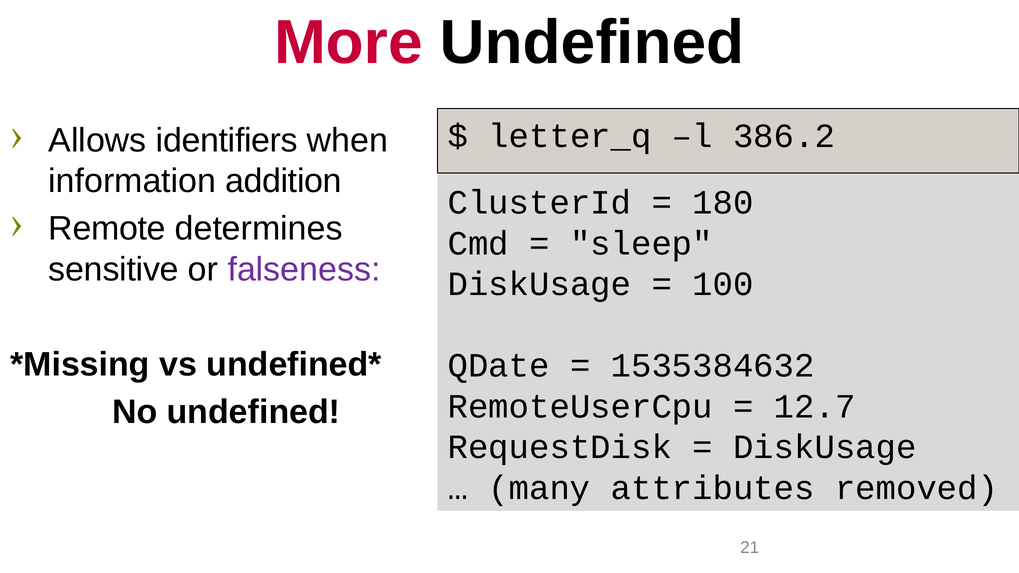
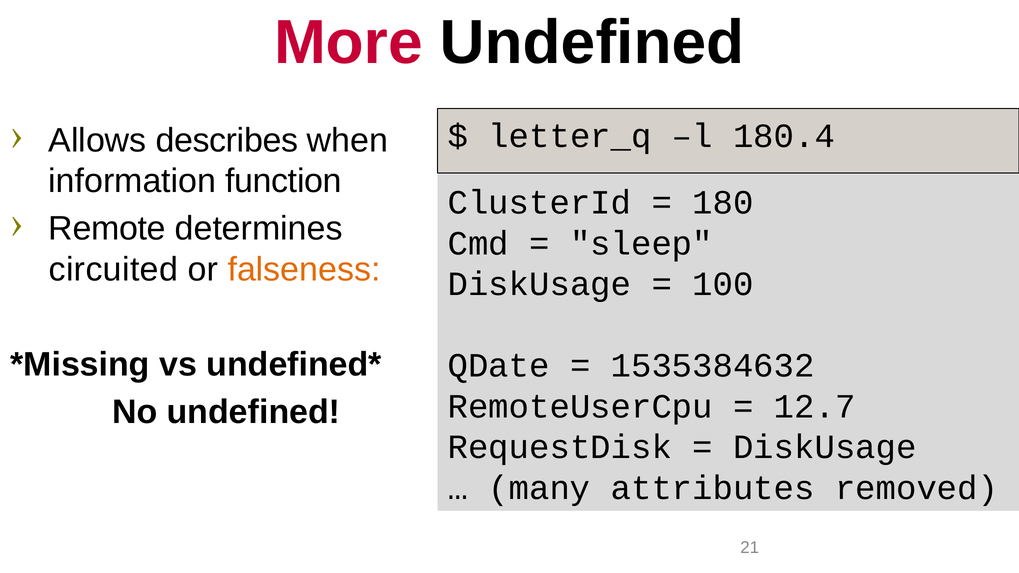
identifiers: identifiers -> describes (227, 140)
386.2: 386.2 -> 180.4 (784, 136)
addition: addition -> function (283, 181)
sensitive: sensitive -> circuited (113, 269)
falseness colour: purple -> orange (304, 269)
